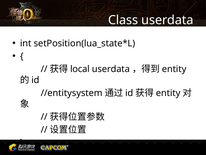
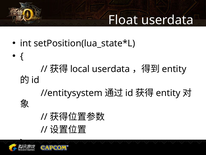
Class: Class -> Float (123, 20)
